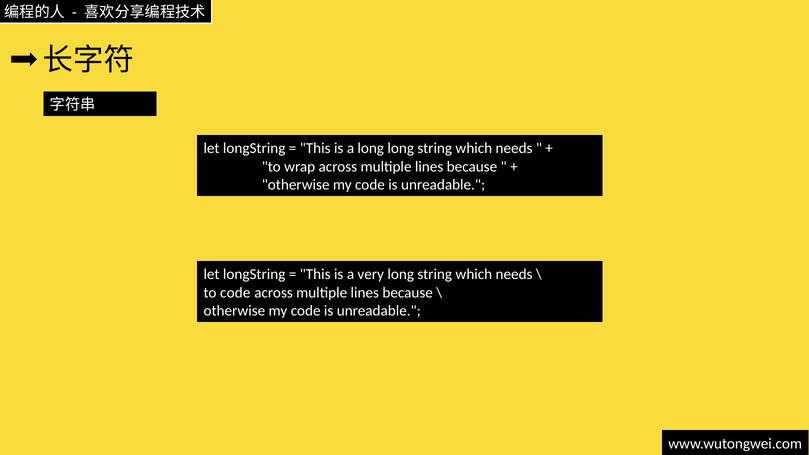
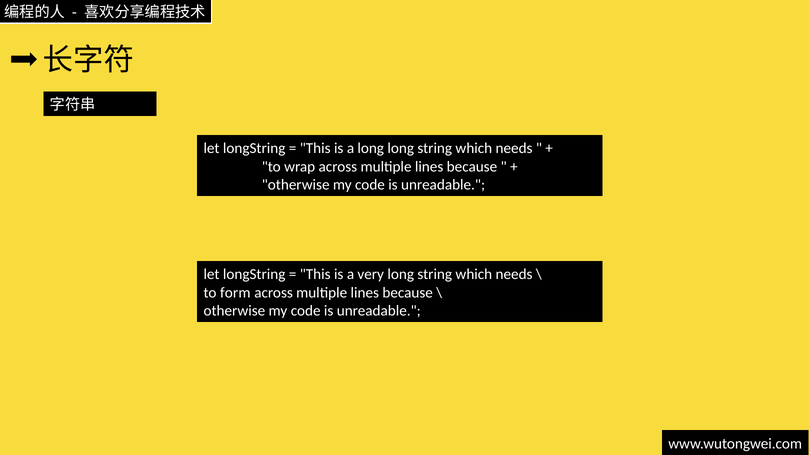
to code: code -> form (235, 293)
